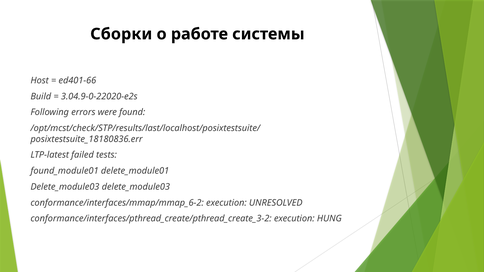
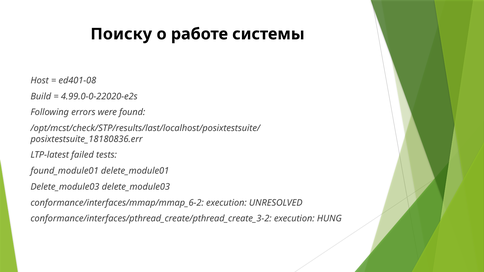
Сборки: Сборки -> Поиску (121, 34)
ed401-66: ed401-66 -> ed401-08 (77, 80)
3.04.9-0-22020-e2s: 3.04.9-0-22020-e2s -> 4.99.0-0-22020-e2s (99, 96)
